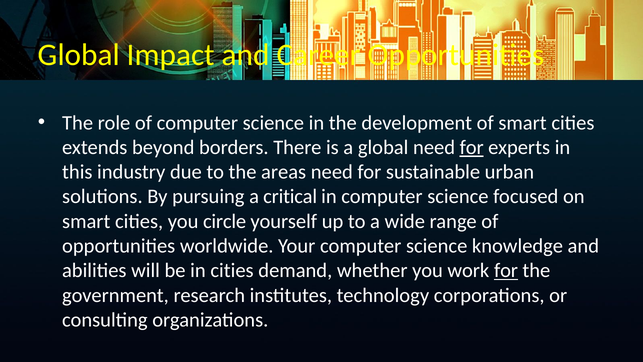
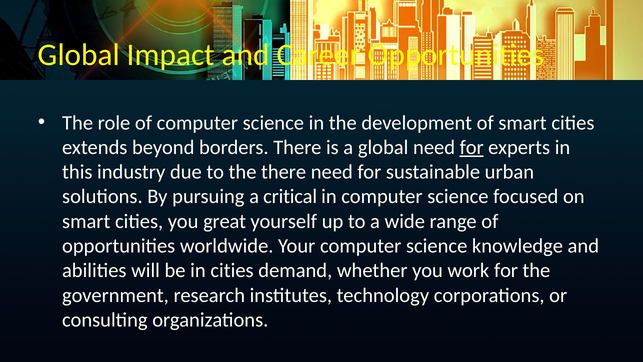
the areas: areas -> there (284, 172)
circle: circle -> great (225, 221)
for underline: present -> none (506, 270)
